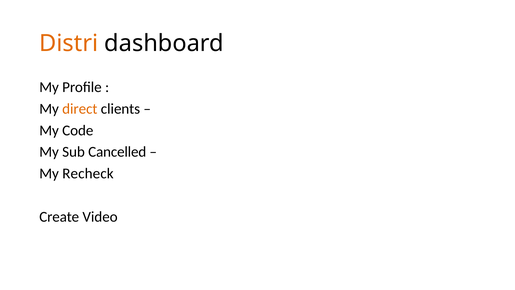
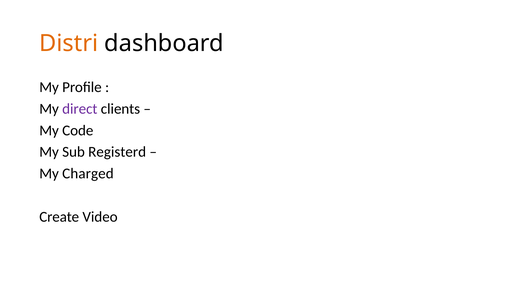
direct colour: orange -> purple (80, 109)
Cancelled: Cancelled -> Registerd (117, 152)
Recheck: Recheck -> Charged (88, 173)
